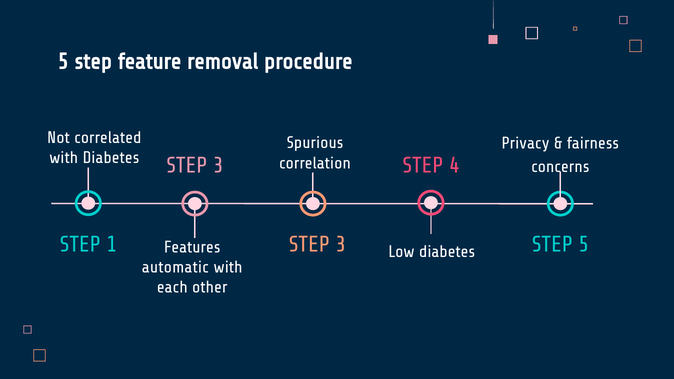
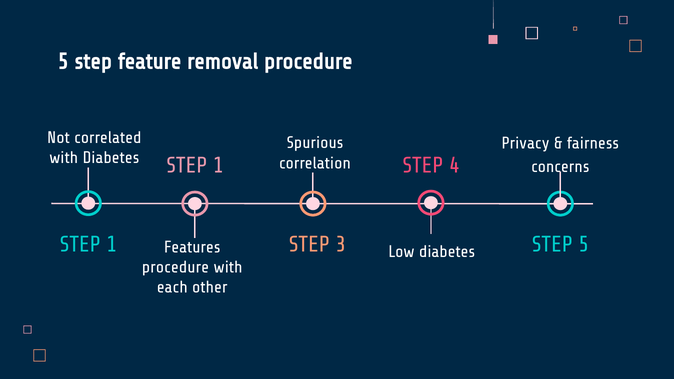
3: 3 -> 1 (218, 165)
automatic: automatic -> procedure (175, 267)
